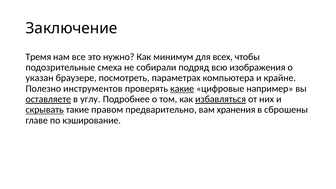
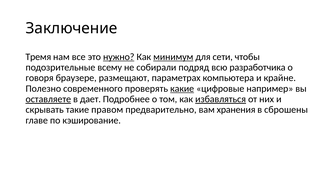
нужно underline: none -> present (119, 57)
минимум underline: none -> present (173, 57)
всех: всех -> сети (223, 57)
смеха: смеха -> всему (110, 67)
изображения: изображения -> разработчика (257, 67)
указан: указан -> говоря (40, 78)
посмотреть: посмотреть -> размещают (124, 78)
инструментов: инструментов -> современного (93, 89)
углу: углу -> дает (90, 99)
скрывать underline: present -> none (45, 110)
